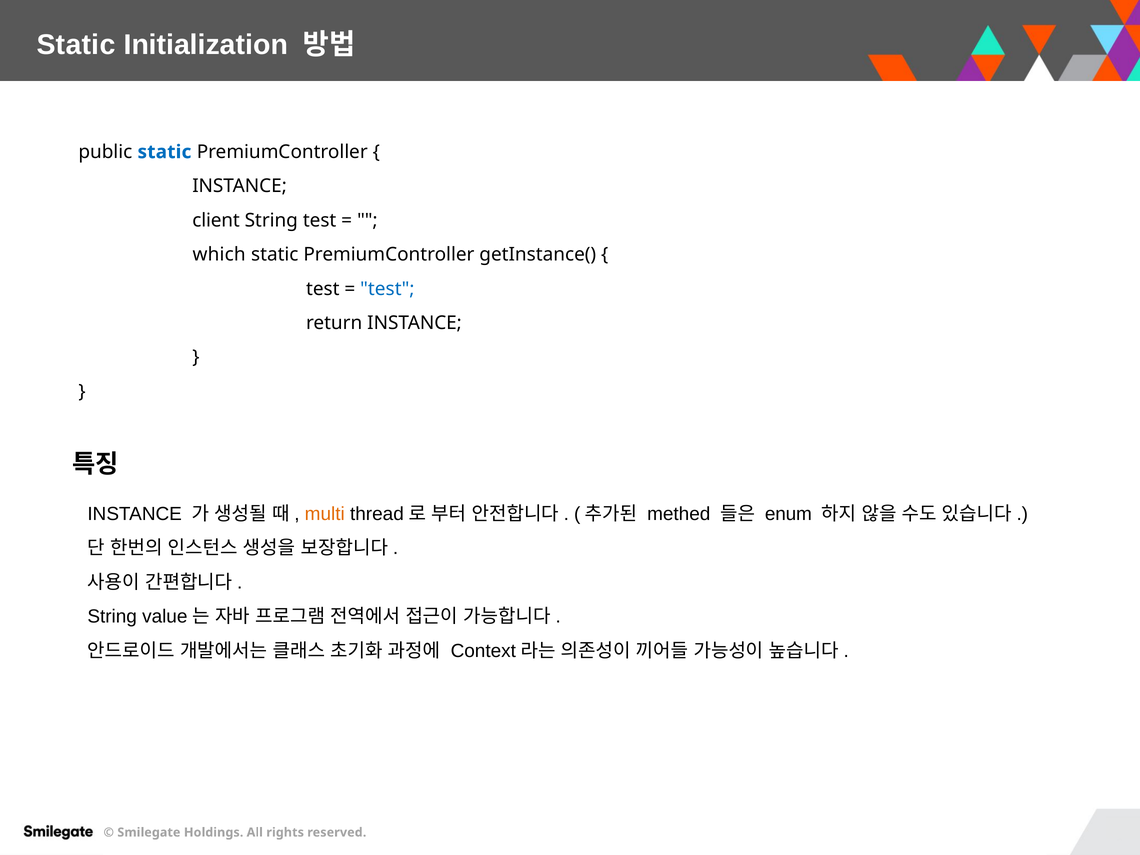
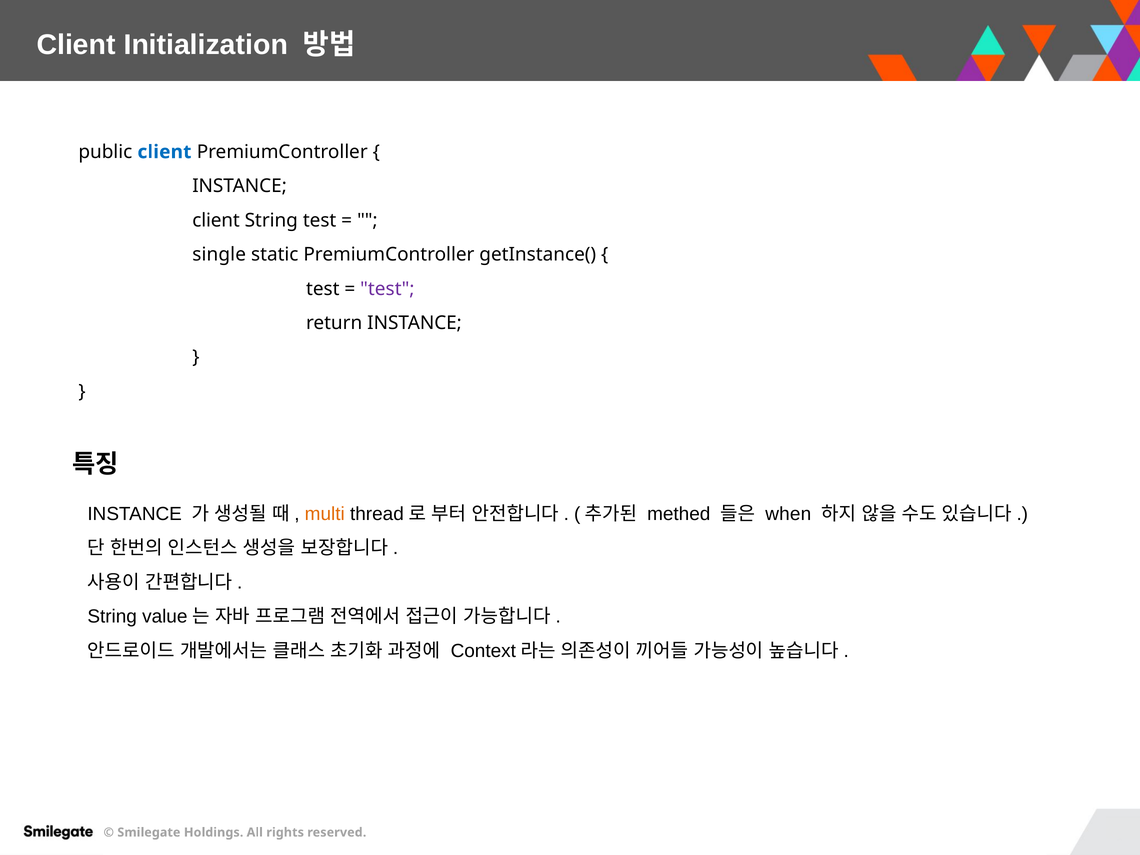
Static: Static -> Client (76, 45)
public static: static -> client (164, 152)
which: which -> single (219, 255)
test colour: blue -> purple (387, 289)
enum: enum -> when (788, 514)
